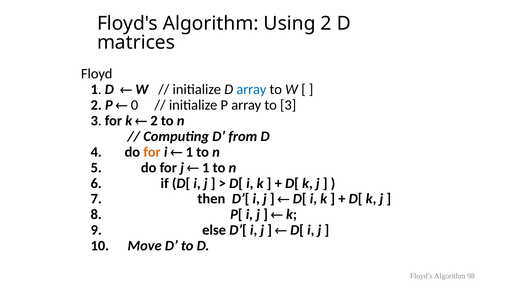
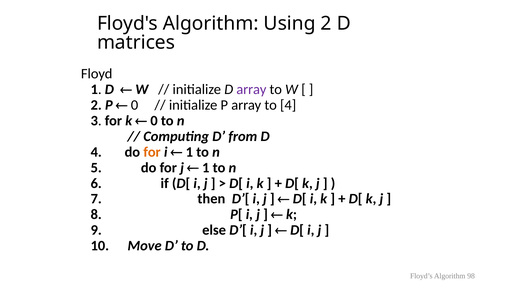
array colour: blue -> purple (251, 90)
to 3: 3 -> 4 (288, 105)
2: 2 -> 0 (154, 121)
